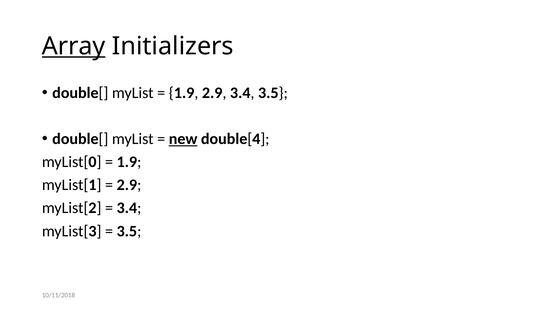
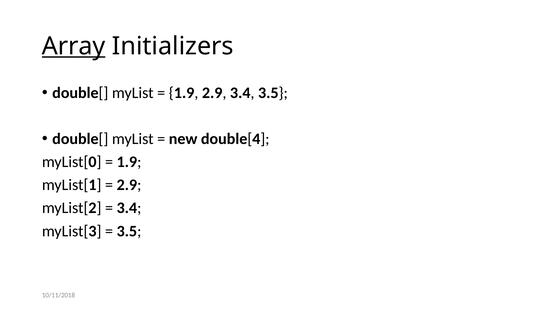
new underline: present -> none (183, 139)
